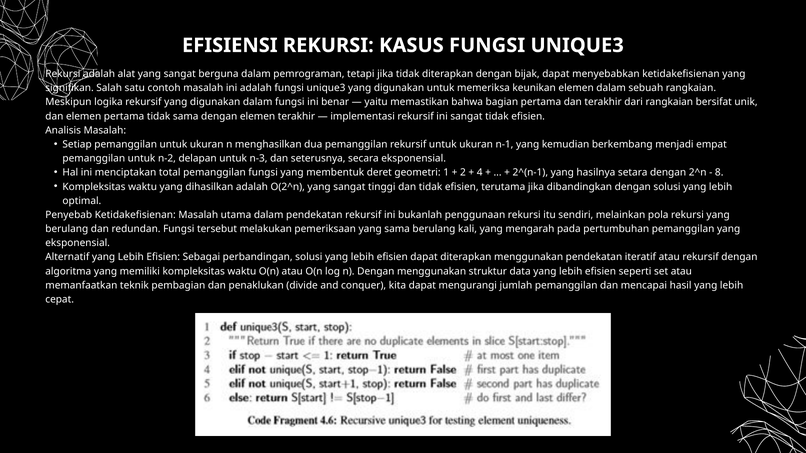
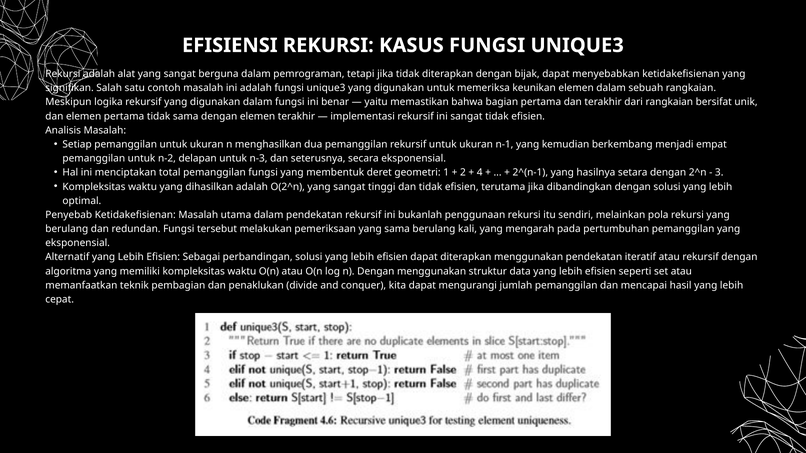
8: 8 -> 3 (719, 173)
